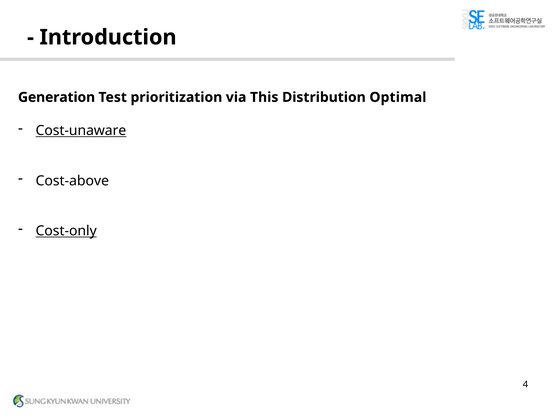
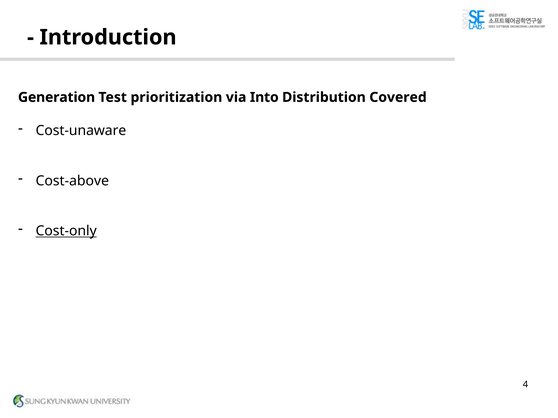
This: This -> Into (264, 97)
Optimal: Optimal -> Covered (398, 97)
Cost-unaware underline: present -> none (81, 131)
